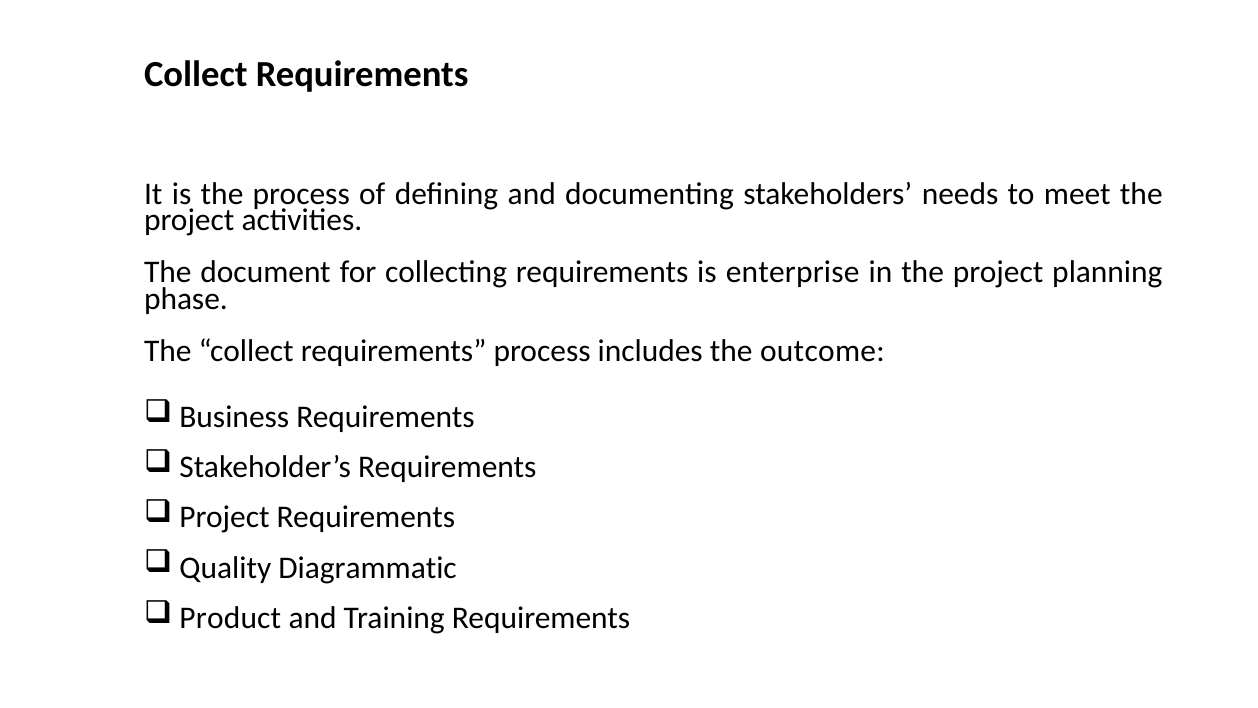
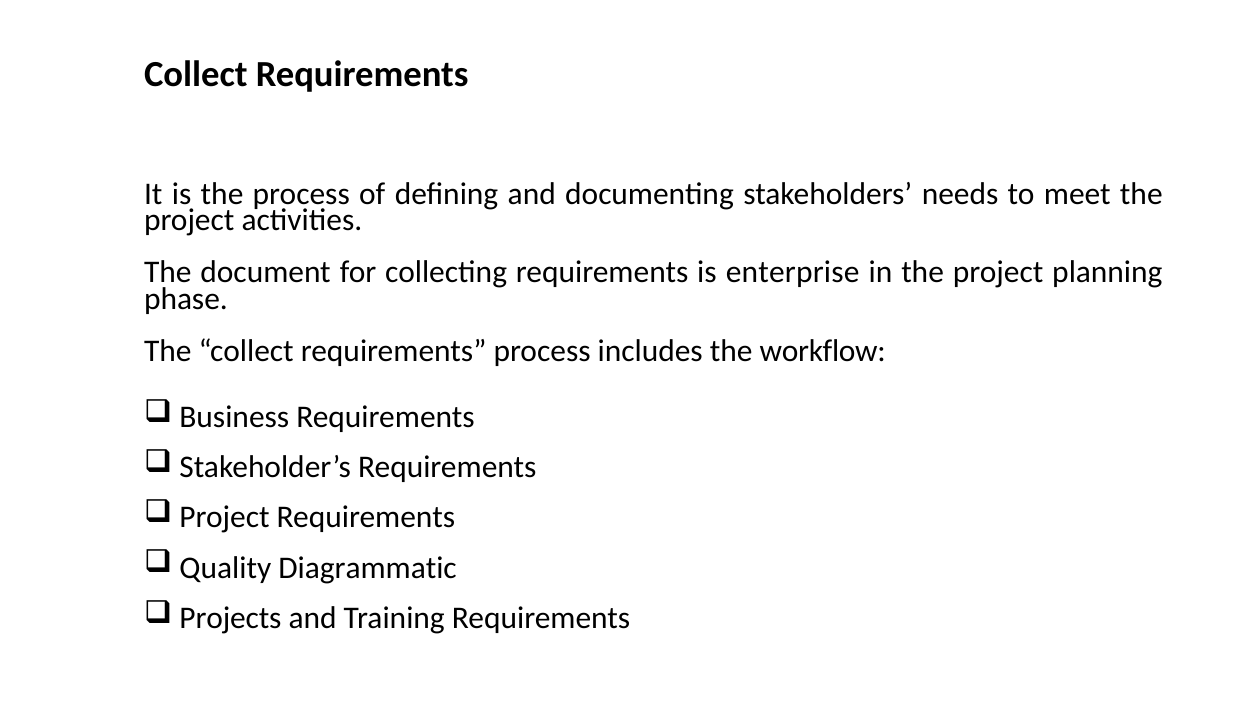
outcome: outcome -> workflow (823, 351)
Product: Product -> Projects (230, 618)
